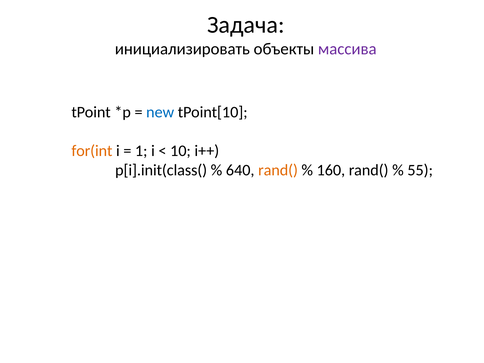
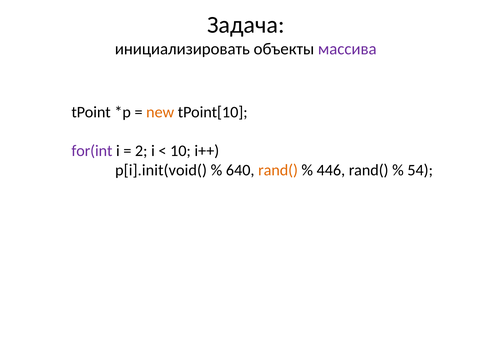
new colour: blue -> orange (160, 112)
for(int colour: orange -> purple (92, 151)
1: 1 -> 2 (141, 151)
p[i].init(class(: p[i].init(class( -> p[i].init(void( (161, 170)
160: 160 -> 446 (331, 170)
55: 55 -> 54 (420, 170)
